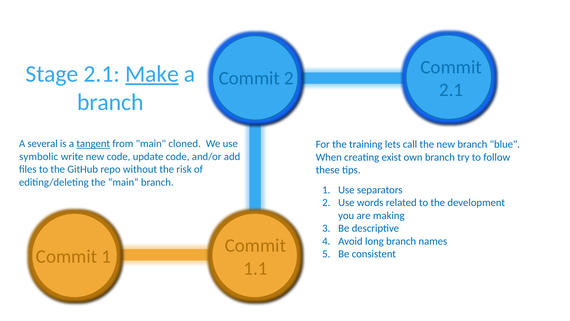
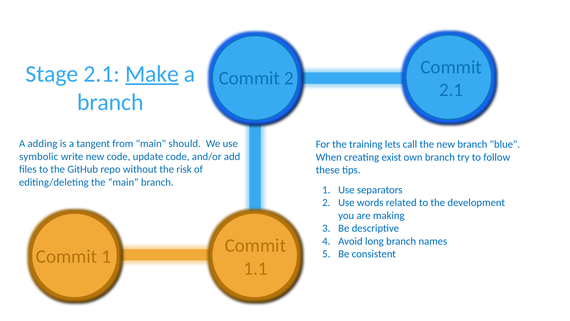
several: several -> adding (42, 144)
tangent underline: present -> none (93, 144)
cloned: cloned -> should (185, 144)
